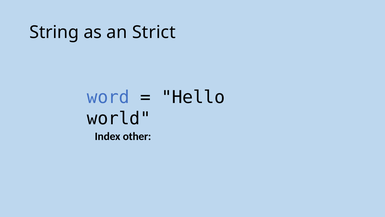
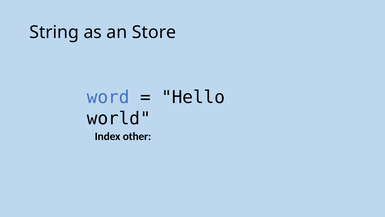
Strict: Strict -> Store (154, 32)
